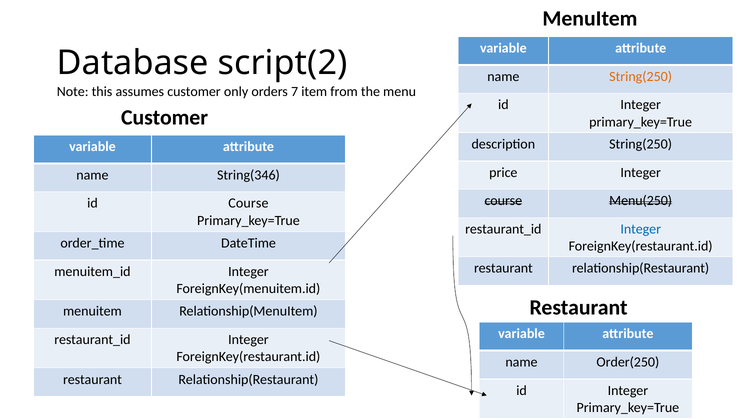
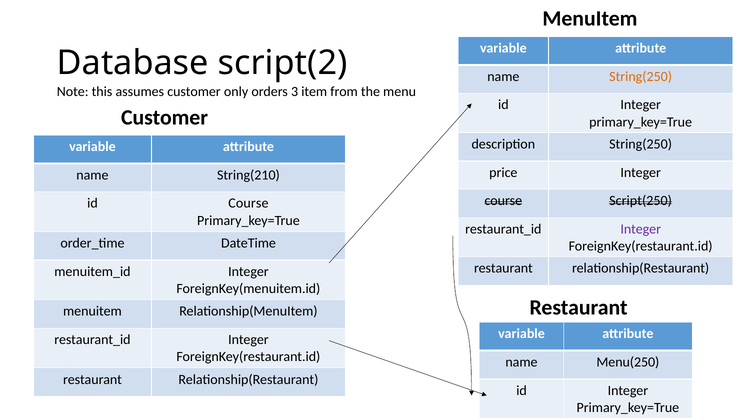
7: 7 -> 3 (295, 91)
String(346: String(346 -> String(210 (248, 175)
Menu(250: Menu(250 -> Script(250 (641, 201)
Integer colour: blue -> purple (641, 229)
Order(250: Order(250 -> Menu(250 (628, 362)
